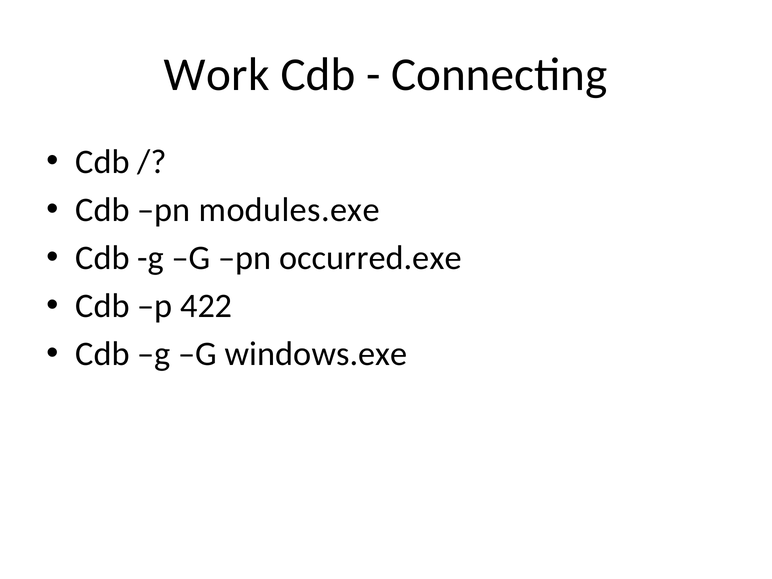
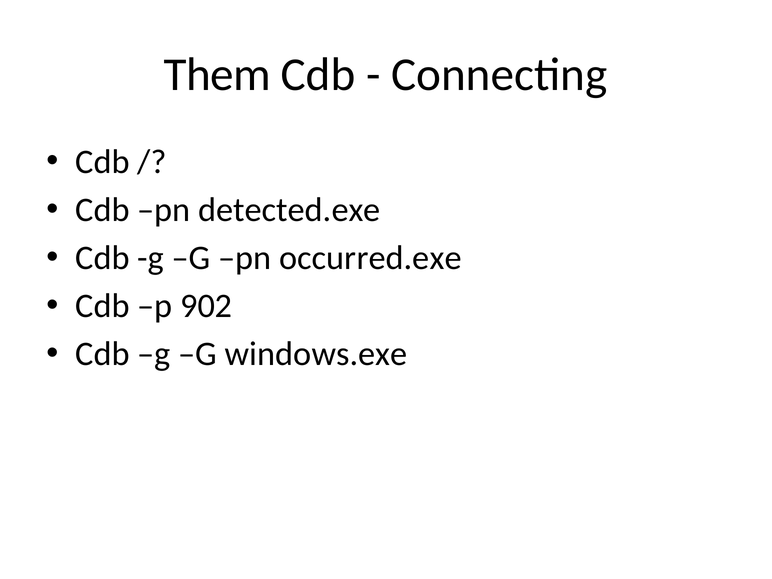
Work: Work -> Them (217, 75)
modules.exe: modules.exe -> detected.exe (289, 210)
422: 422 -> 902 (206, 306)
